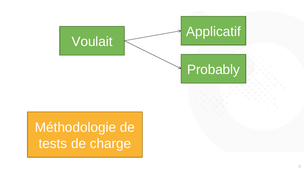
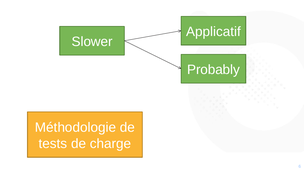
Voulait: Voulait -> Slower (92, 42)
